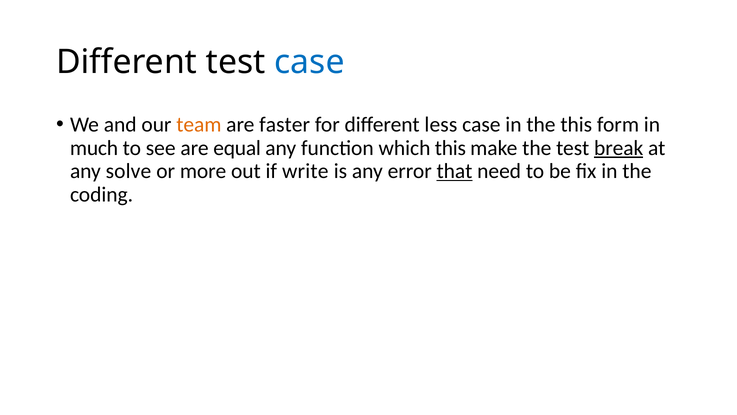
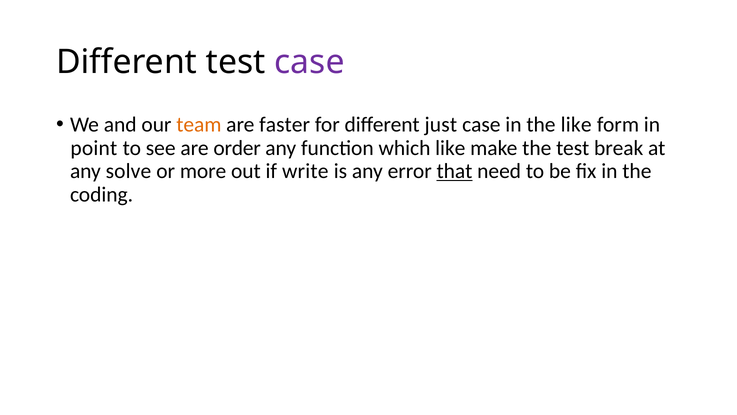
case colour: blue -> purple (309, 62)
less: less -> just (441, 125)
the this: this -> like (576, 125)
much: much -> point (94, 148)
equal: equal -> order (237, 148)
which this: this -> like (450, 148)
break underline: present -> none (619, 148)
